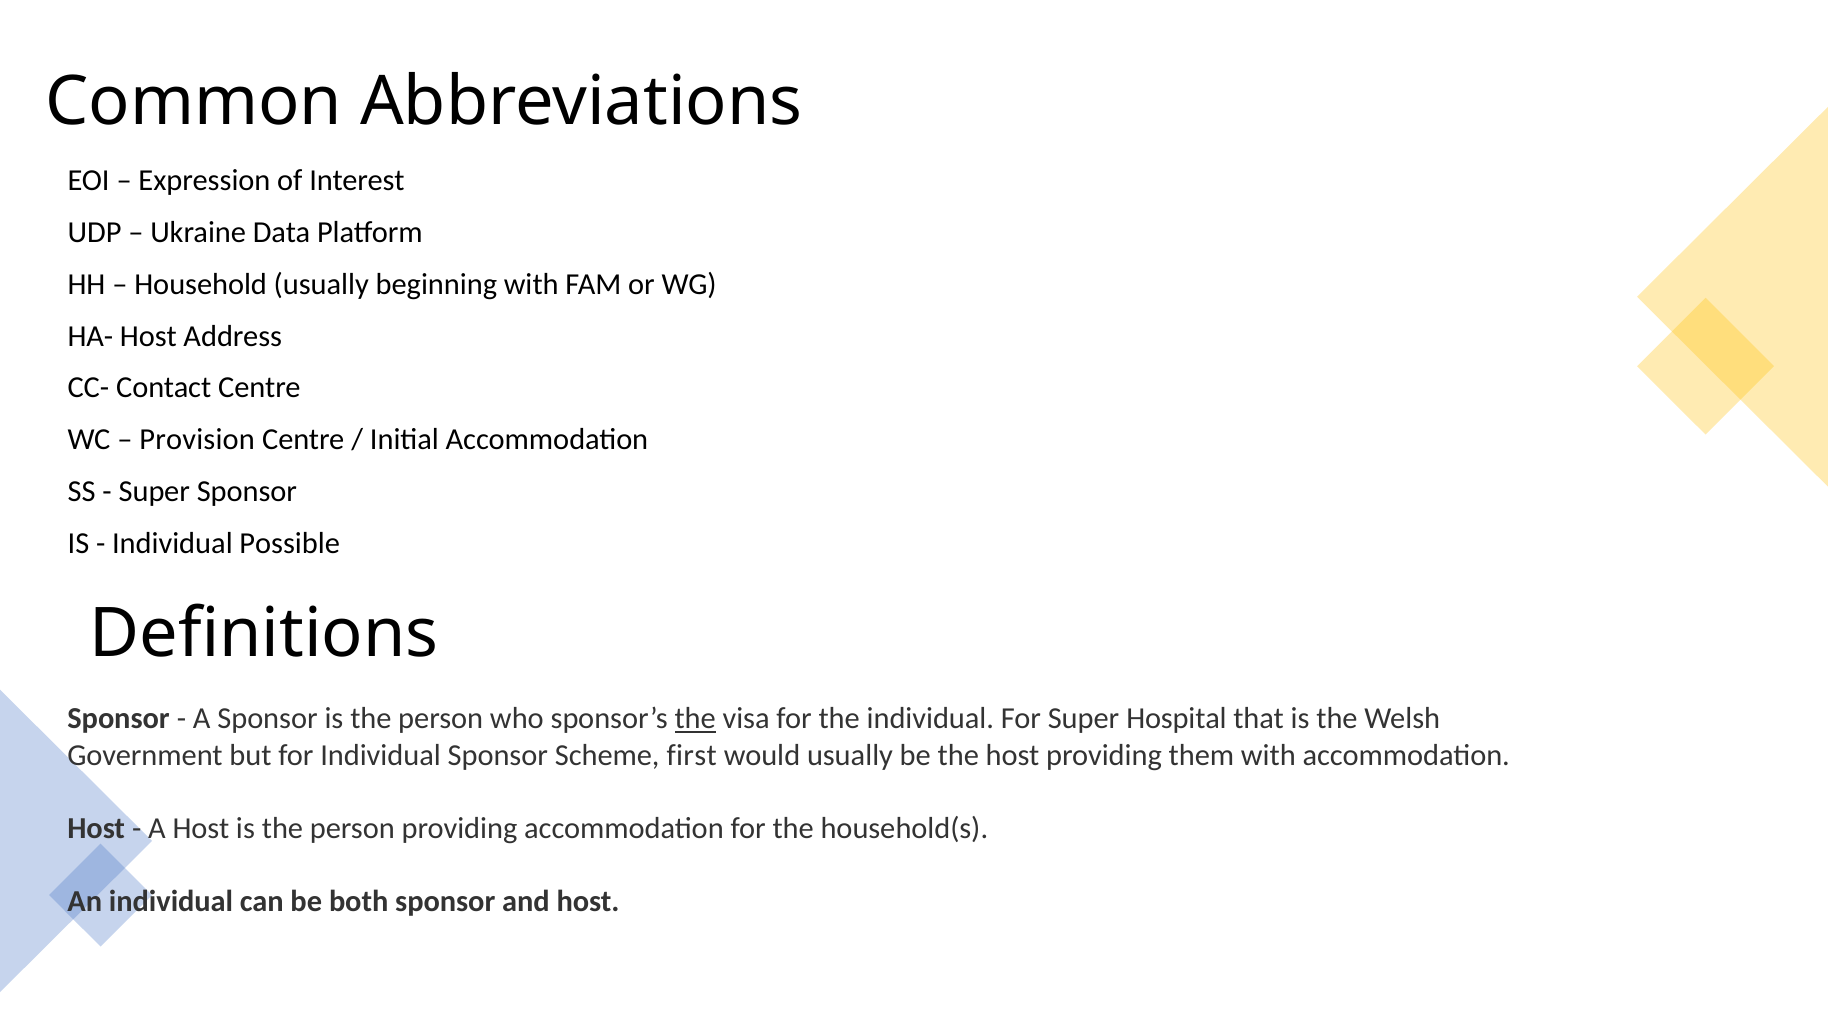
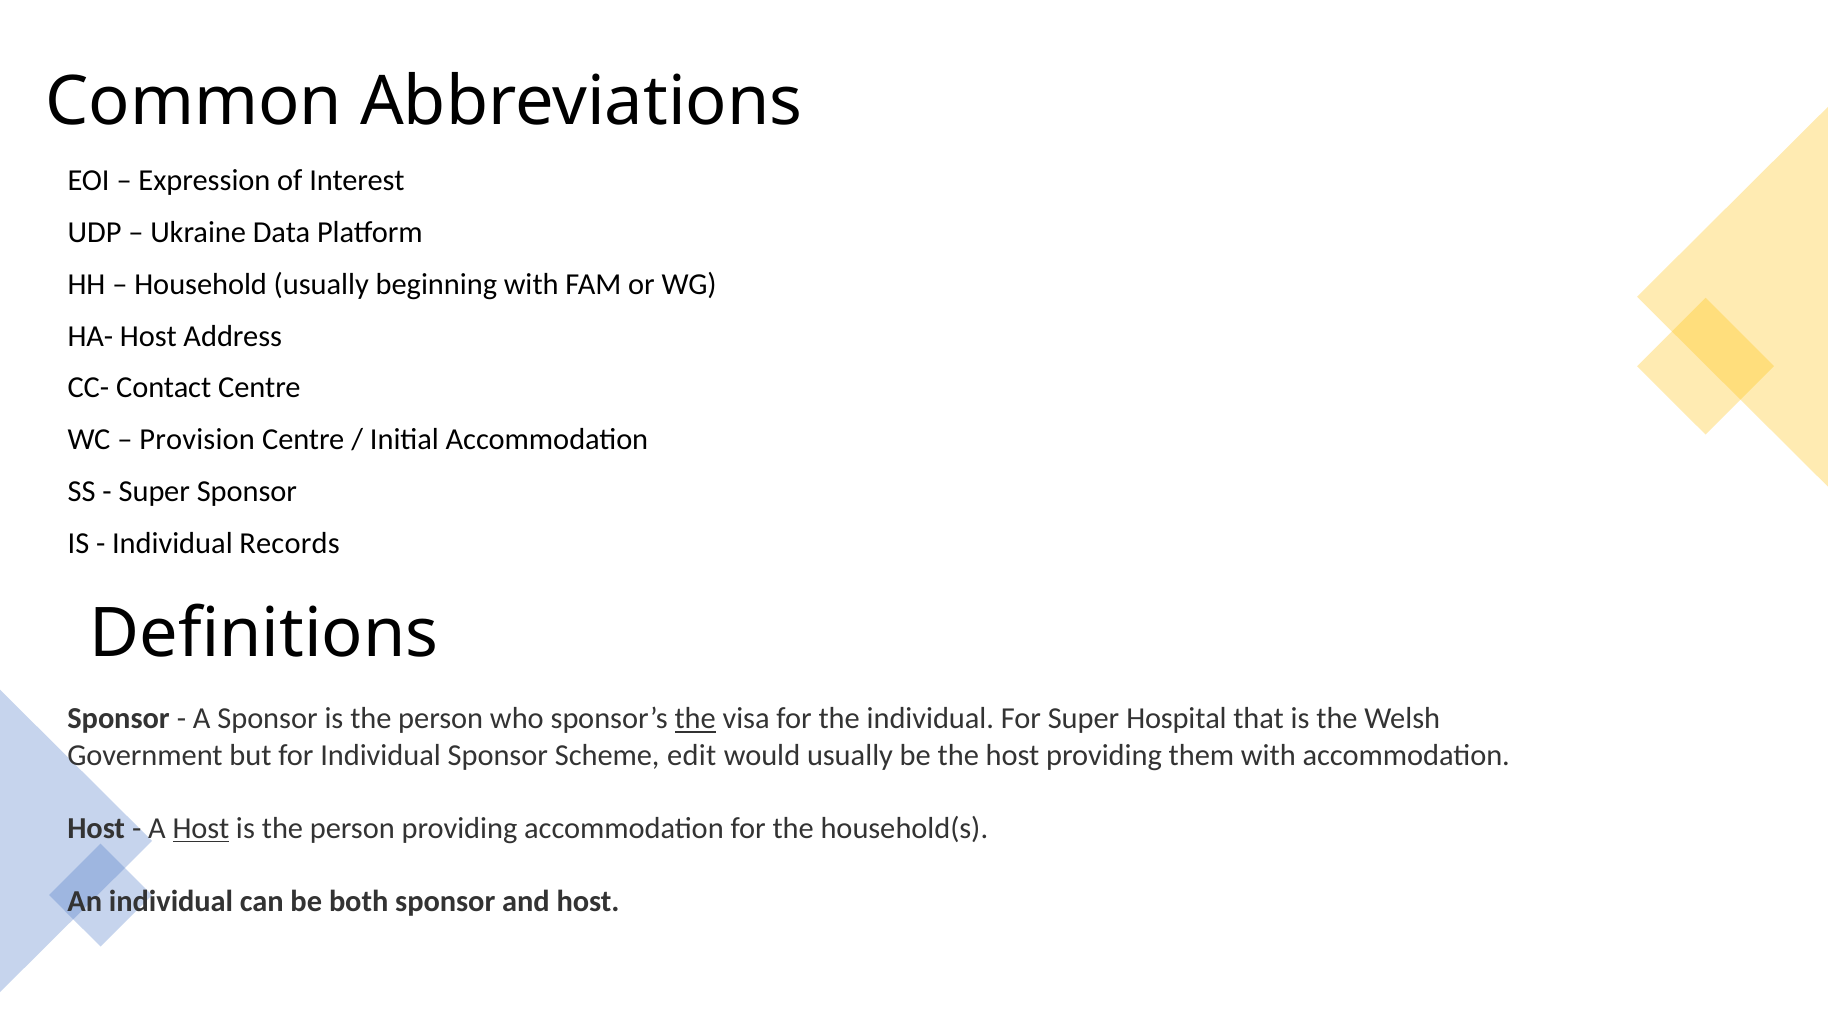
Possible: Possible -> Records (290, 544)
first: first -> edit (692, 755)
Host underline: none -> present (201, 829)
